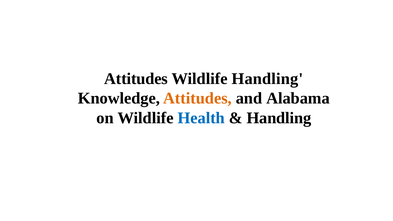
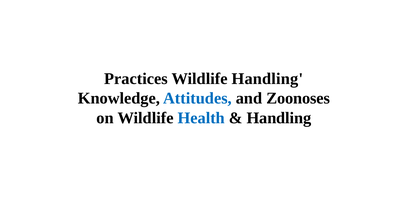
Attitudes: Attitudes -> Practices (136, 79)
Attitudes colour: orange -> blue (197, 98)
Alabama: Alabama -> Zoonoses (298, 98)
